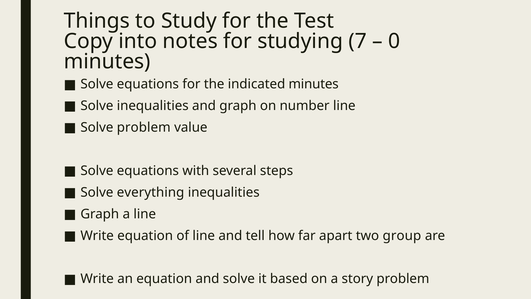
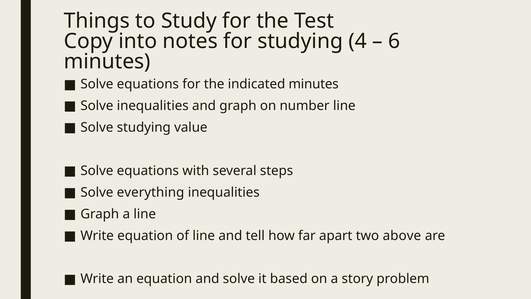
7: 7 -> 4 (358, 41)
0: 0 -> 6 (394, 41)
Solve problem: problem -> studying (144, 127)
group: group -> above (402, 235)
